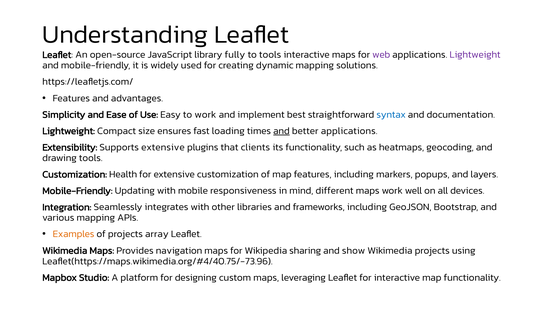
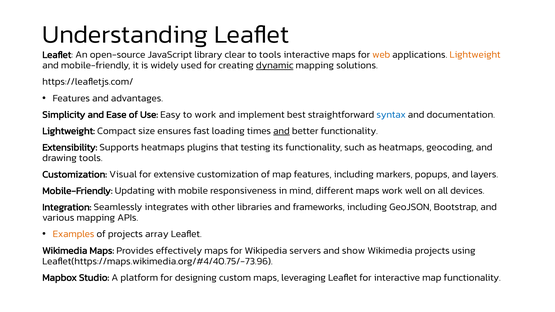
fully: fully -> clear (235, 55)
web colour: purple -> orange (381, 55)
Lightweight colour: purple -> orange (475, 55)
dynamic underline: none -> present (275, 65)
better applications: applications -> functionality (349, 131)
Supports extensive: extensive -> heatmaps (163, 147)
clients: clients -> testing (256, 147)
Health: Health -> Visual (123, 174)
navigation: navigation -> effectively (179, 251)
sharing: sharing -> servers (305, 251)
